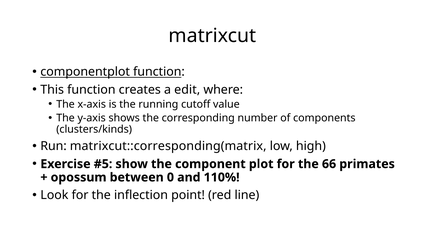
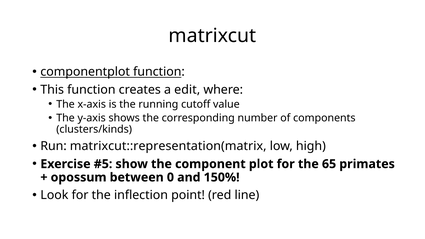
matrixcut::corresponding(matrix: matrixcut::corresponding(matrix -> matrixcut::representation(matrix (168, 146)
66: 66 -> 65 (329, 164)
110%: 110% -> 150% (222, 177)
